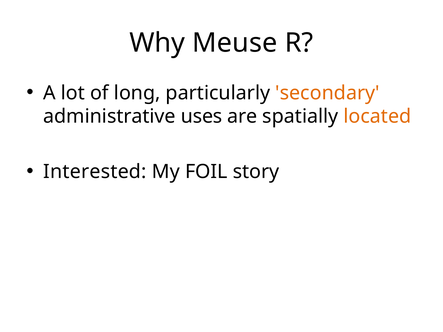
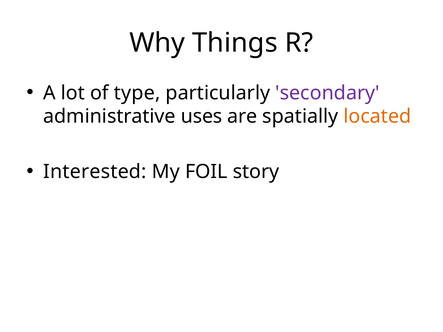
Meuse: Meuse -> Things (235, 43)
long: long -> type (137, 93)
secondary colour: orange -> purple (328, 93)
